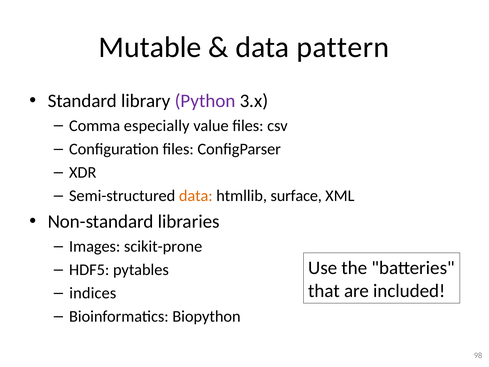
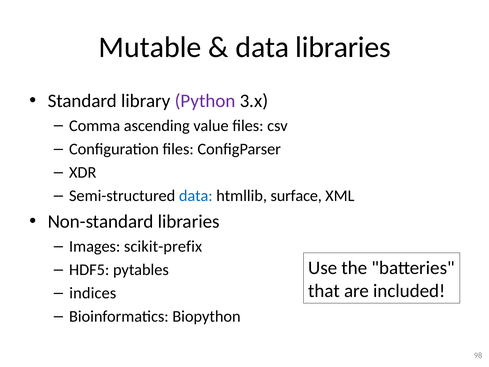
data pattern: pattern -> libraries (343, 47)
especially: especially -> ascending (157, 126)
data colour: orange -> blue (196, 196)
scikit-prone: scikit-prone -> scikit-prefix (163, 246)
